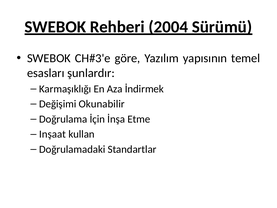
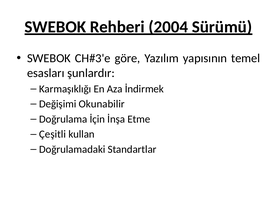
Inşaat: Inşaat -> Çeşitli (53, 134)
